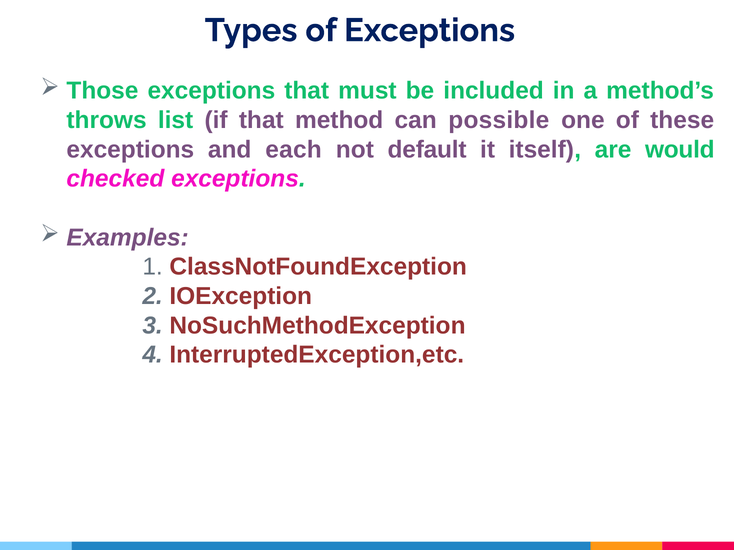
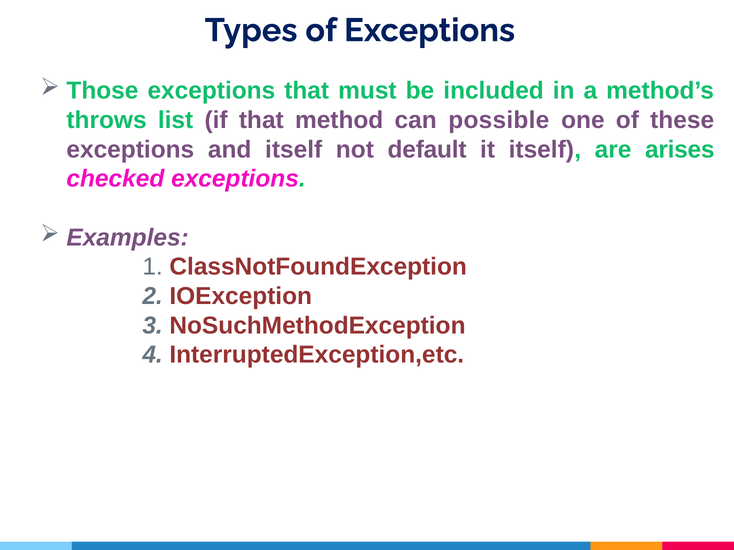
and each: each -> itself (294, 150)
would: would -> arises (680, 150)
